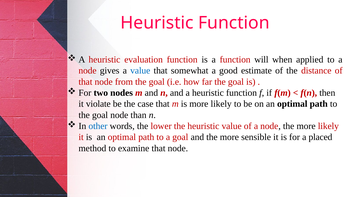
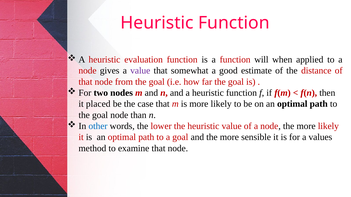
value colour: blue -> purple (140, 71)
violate: violate -> placed (98, 104)
placed: placed -> values (320, 138)
